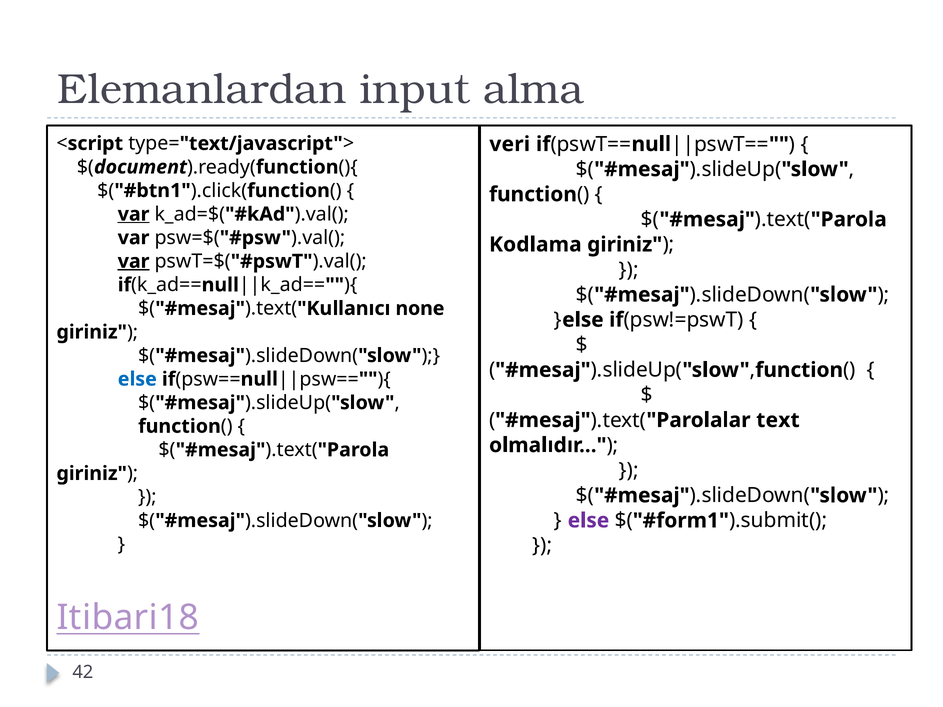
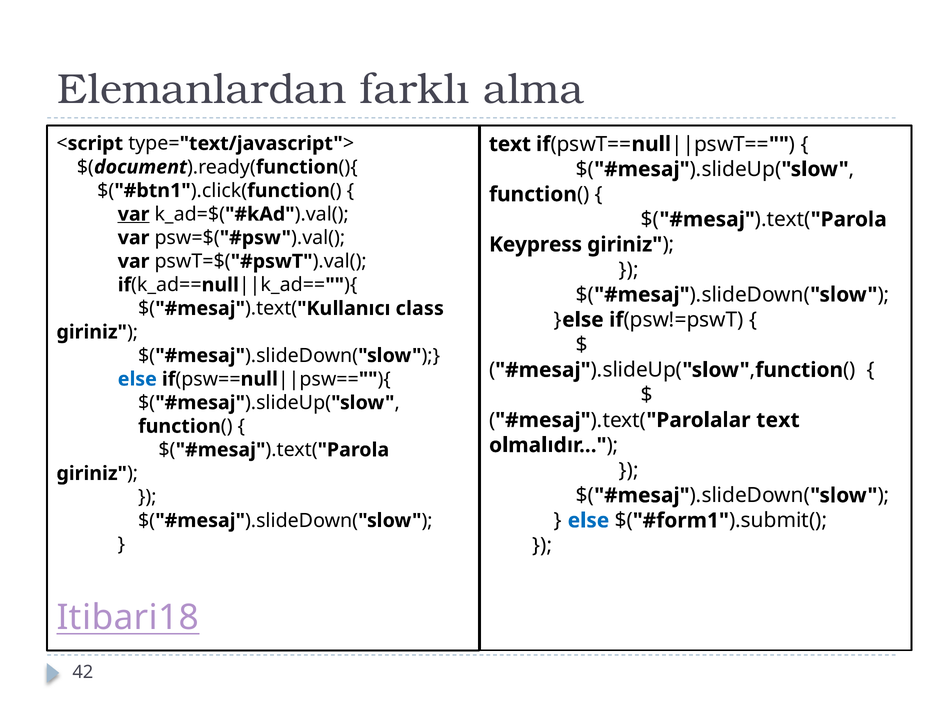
input: input -> farklı (415, 90)
veri: veri -> text (510, 144)
Kodlama: Kodlama -> Keypress (536, 245)
var underline: present -> none (134, 261)
none: none -> class (420, 309)
else colour: purple -> blue (588, 521)
